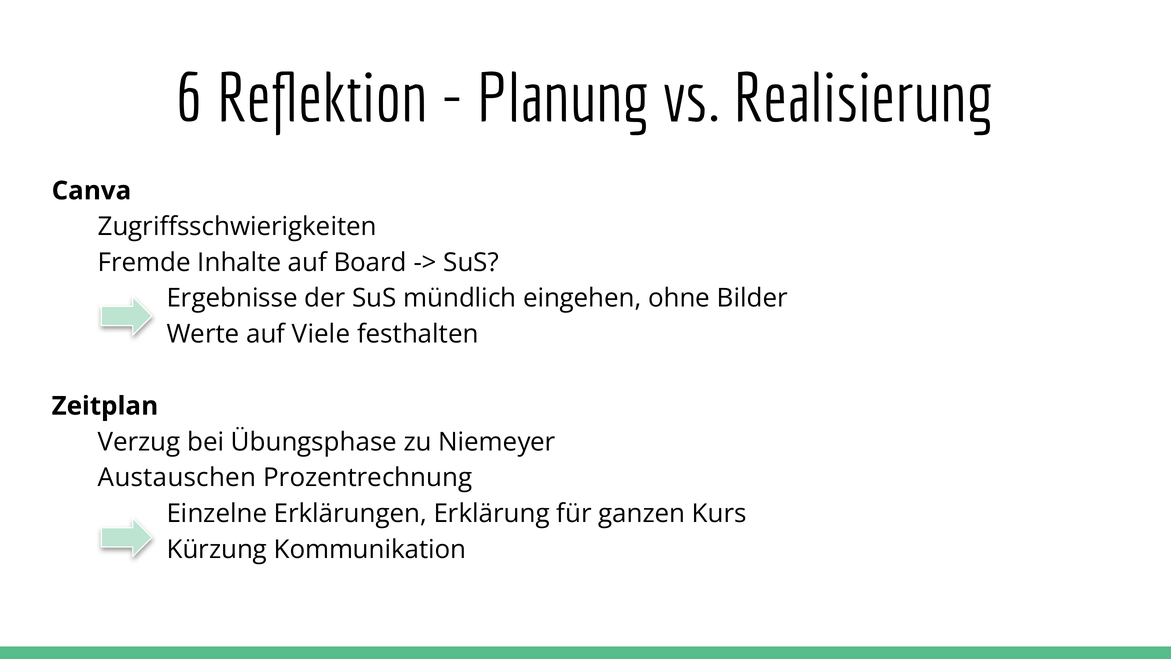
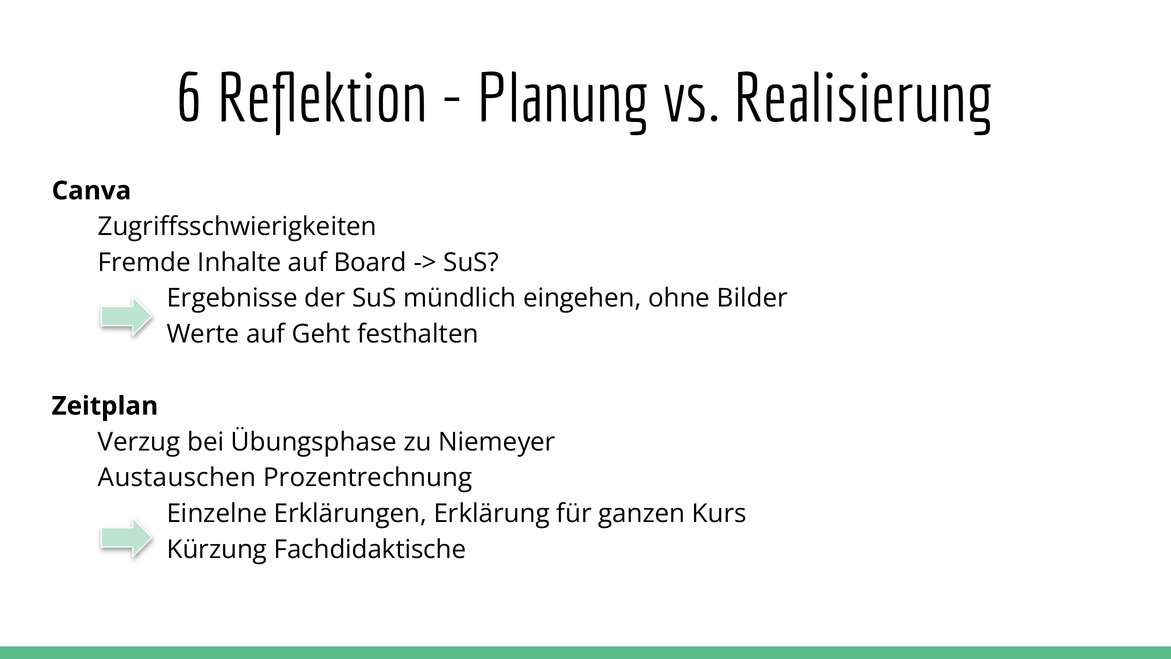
Viele: Viele -> Geht (321, 334)
Kommunikation: Kommunikation -> Fachdidaktische (370, 549)
